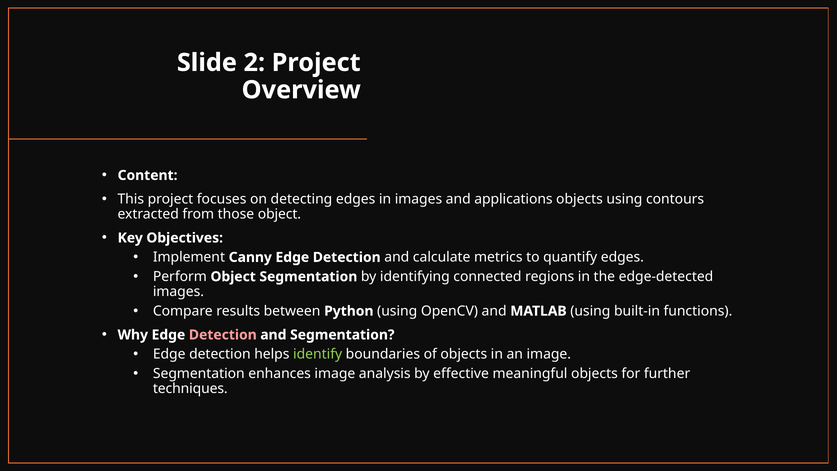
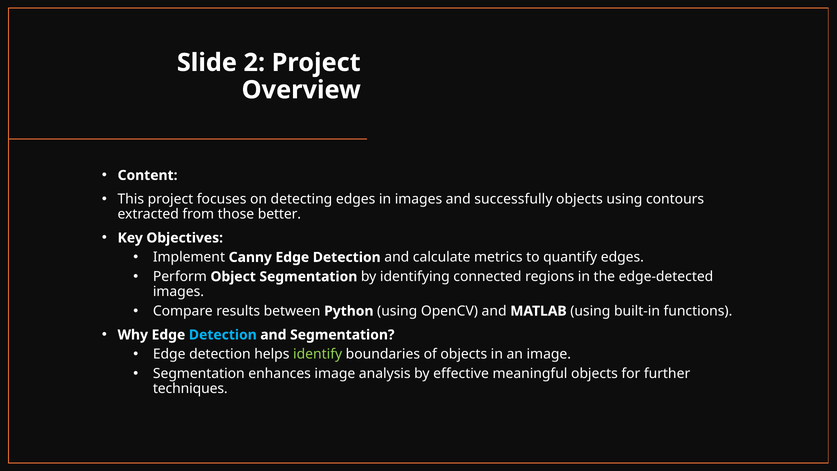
applications: applications -> successfully (513, 199)
those object: object -> better (279, 214)
Detection colour: pink -> light blue (223, 335)
